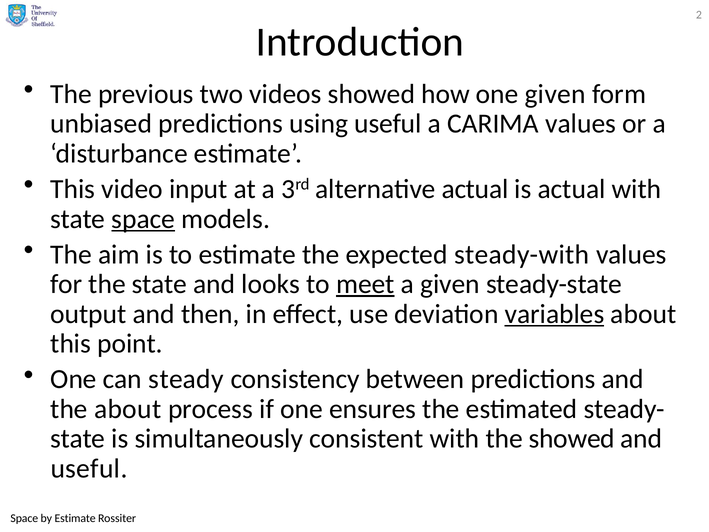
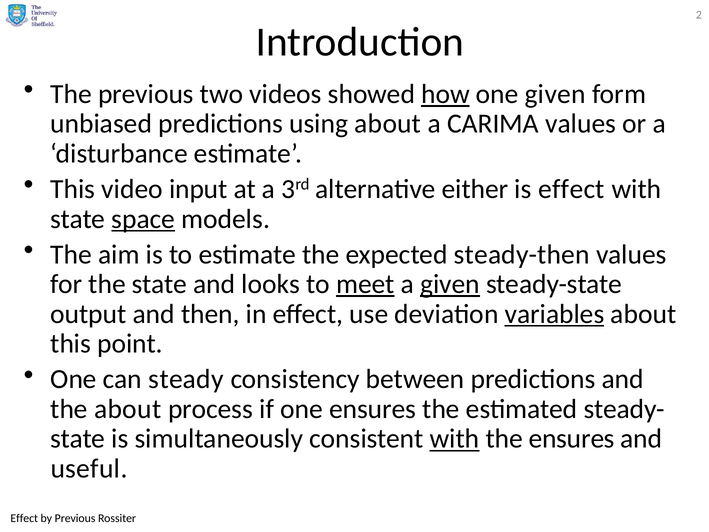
how underline: none -> present (446, 94)
using useful: useful -> about (388, 124)
alternative actual: actual -> either (475, 189)
is actual: actual -> effect (571, 189)
steady-with: steady-with -> steady-then (522, 254)
given underline: none -> present (450, 284)
with underline: none -> present (454, 439)
the showed: showed -> ensures (572, 439)
Space: Space -> Effect (24, 518)
by Estimate: Estimate -> Previous (75, 518)
